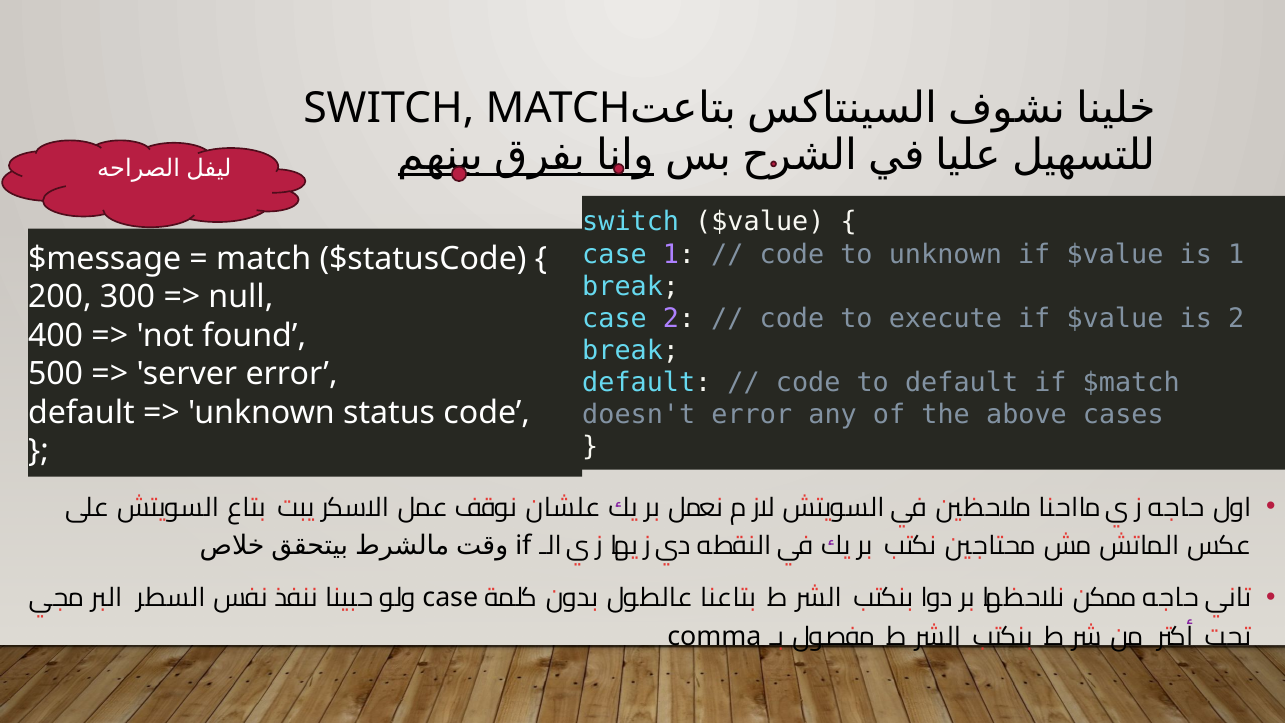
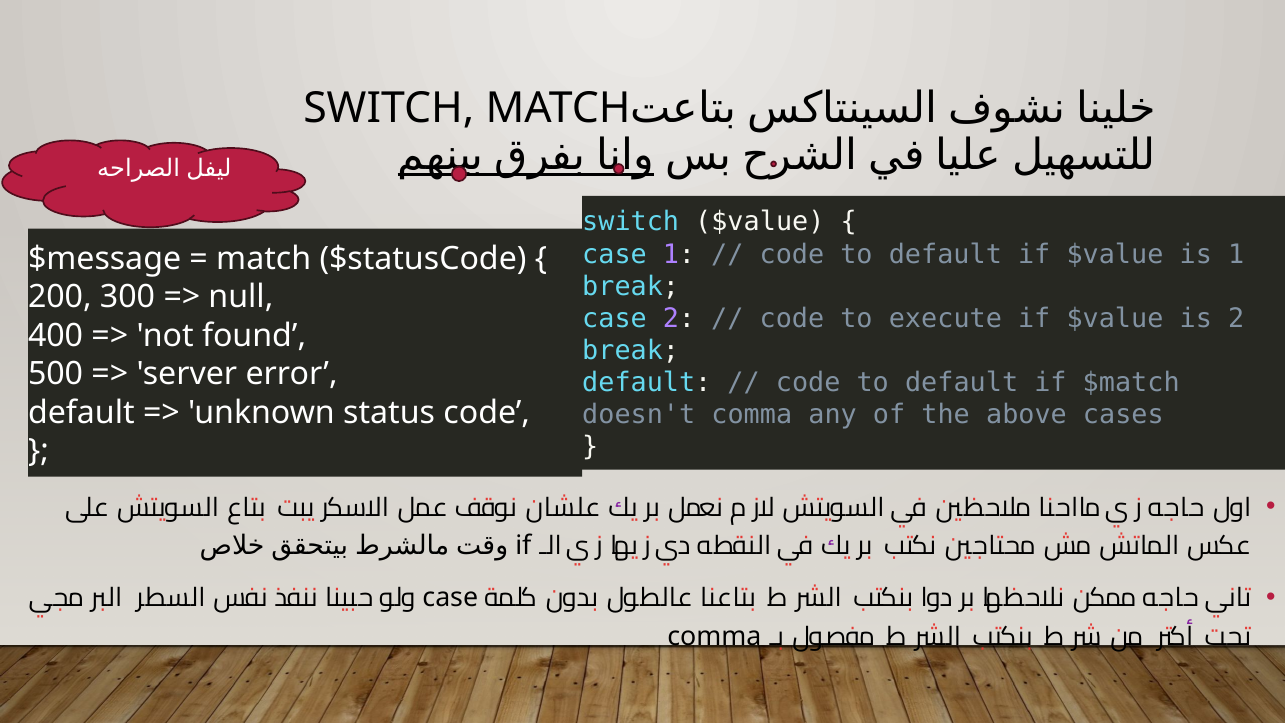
unknown: unknown -> default (945, 254)
doesn't error: error -> comma (752, 415)
